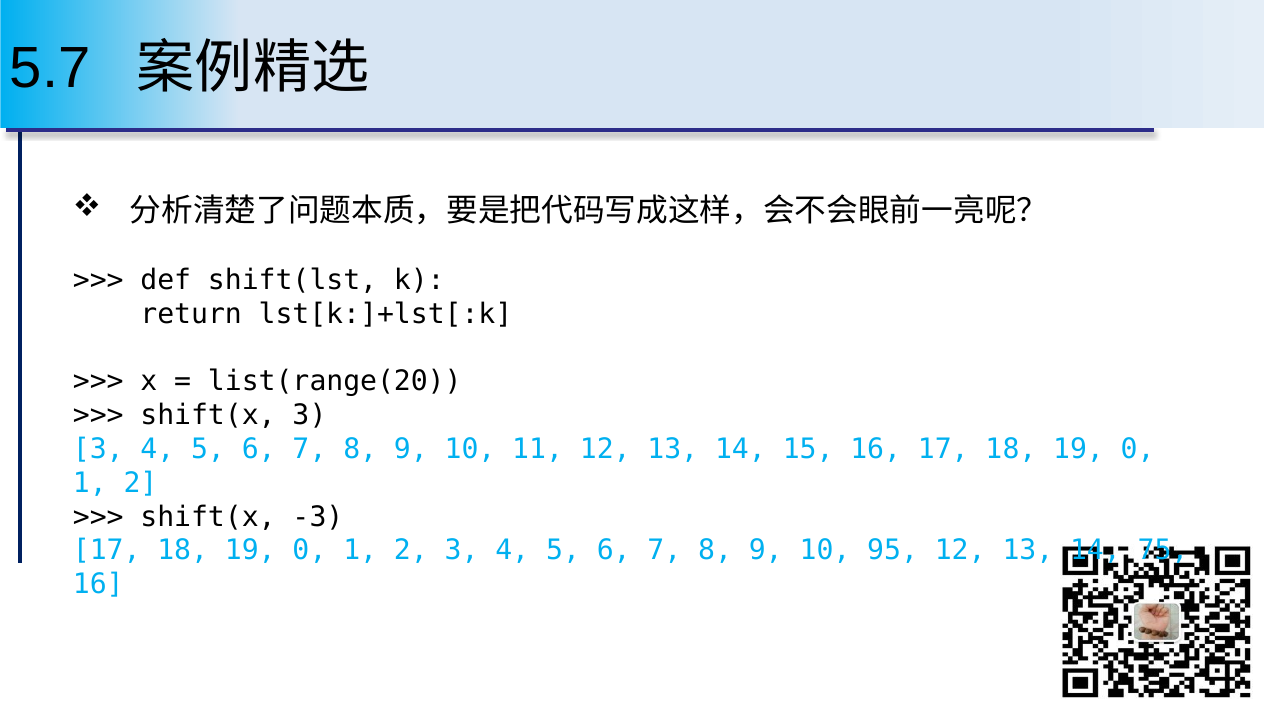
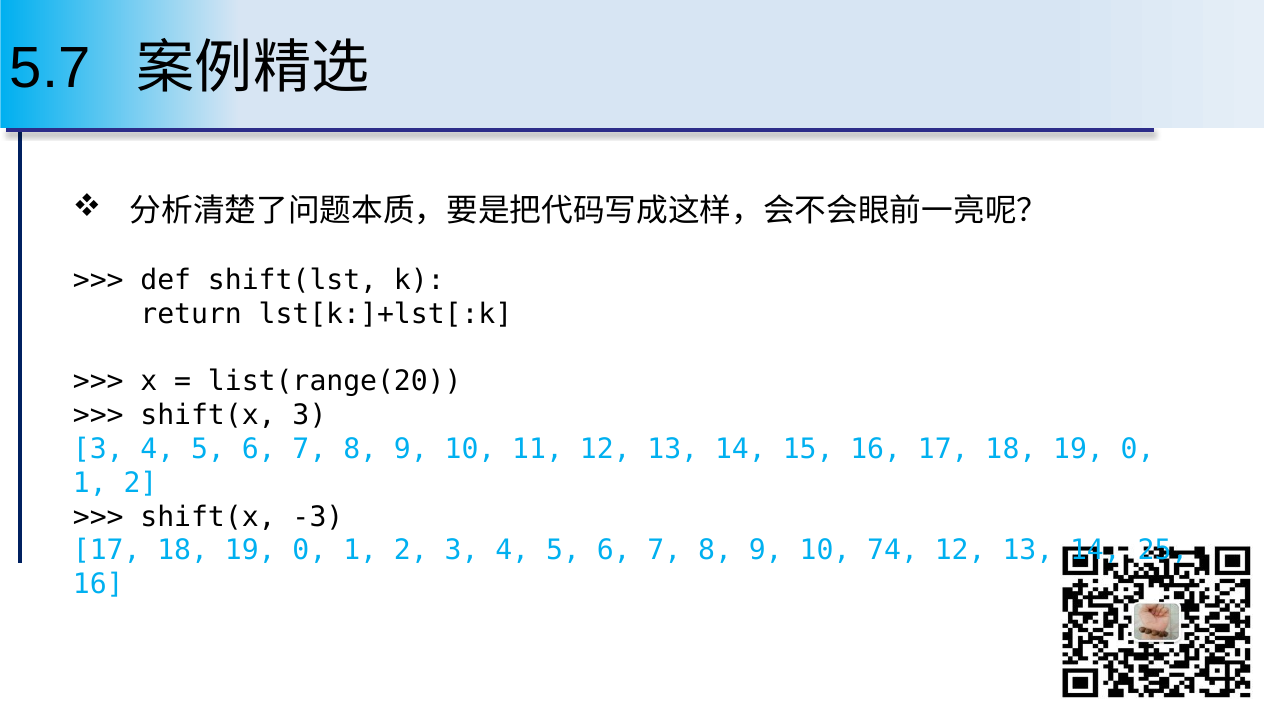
95: 95 -> 74 (893, 550)
75: 75 -> 25 (1163, 550)
